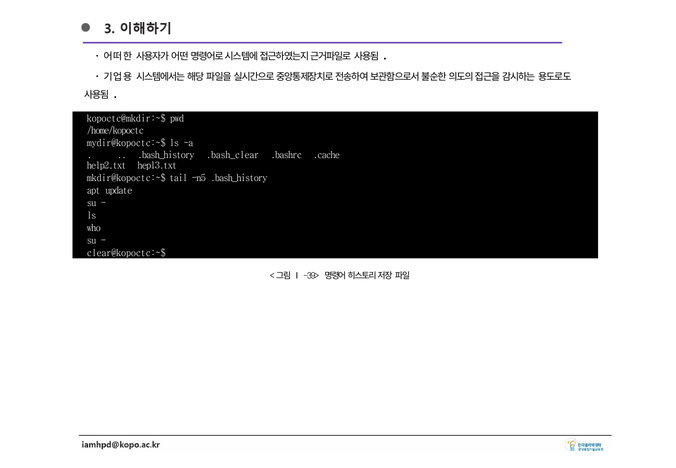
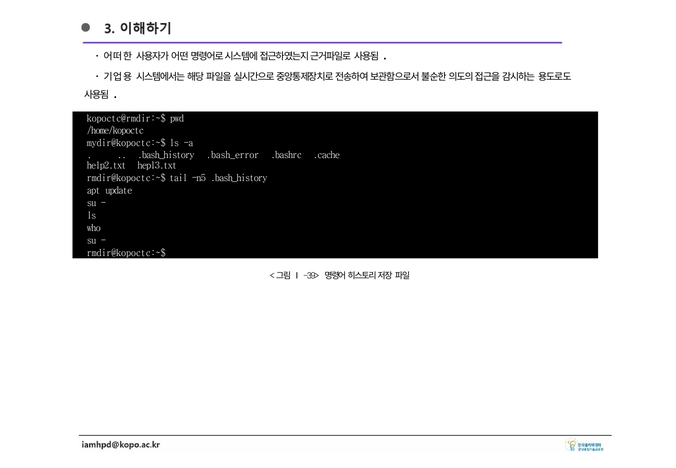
kopoctc@mkdir:~$: kopoctc@mkdir:~$ -> kopoctc@rmdir:~$ (126, 118)
.bash_clear: .bash_clear -> .bash_error (233, 155)
mkdir@kopoctc:~$: mkdir@kopoctc:~$ -> rmdir@kopoctc:~$ (126, 178)
clear@kopoctc:~$: clear@kopoctc:~$ -> rmdir@kopoctc:~$ (126, 253)
